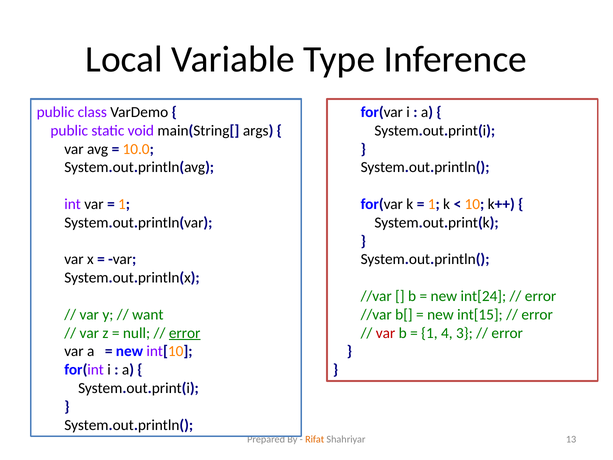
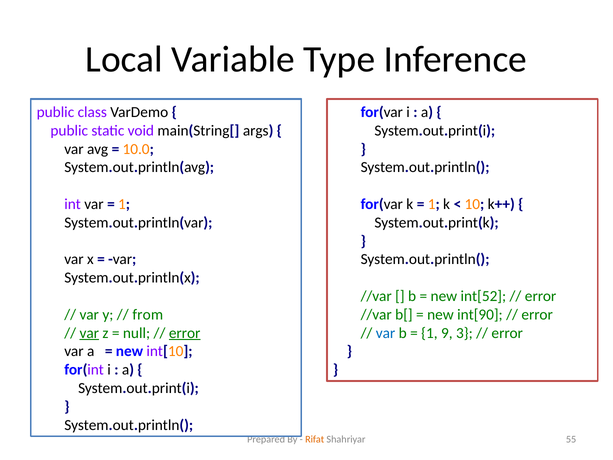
int[24: int[24 -> int[52 (483, 296)
want: want -> from (148, 314)
int[15: int[15 -> int[90 (480, 314)
var underline: none -> present (89, 333)
var colour: red -> blue (386, 333)
4: 4 -> 9 (447, 333)
13: 13 -> 55 (571, 439)
